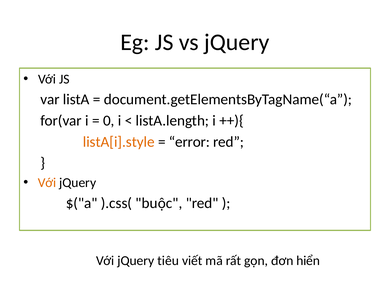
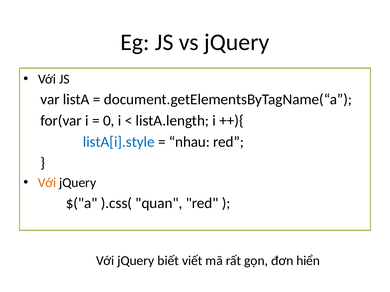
listA[i].style colour: orange -> blue (119, 142)
error: error -> nhau (189, 142)
buộc: buộc -> quan (159, 203)
tiêu: tiêu -> biết (168, 261)
